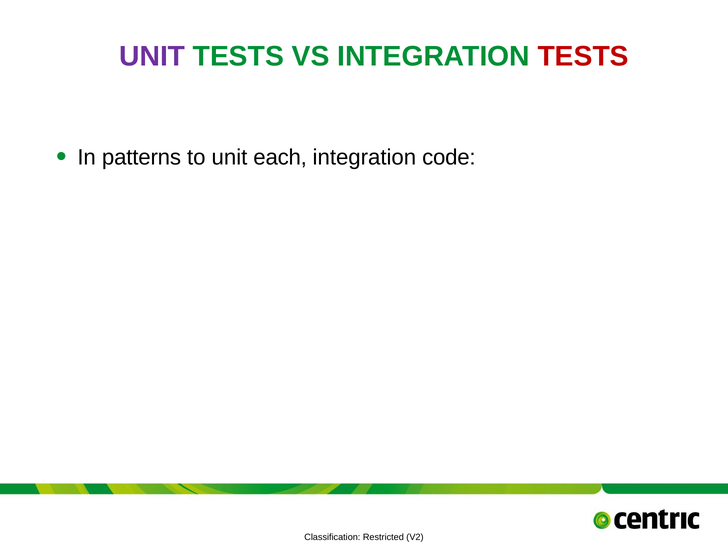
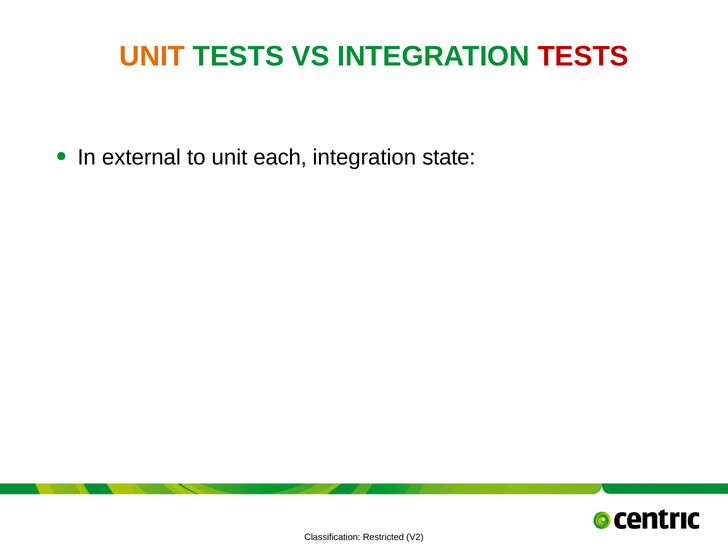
UNIT colour: purple -> orange (152, 57)
patterns: patterns -> external (141, 157)
code: code -> state (449, 157)
